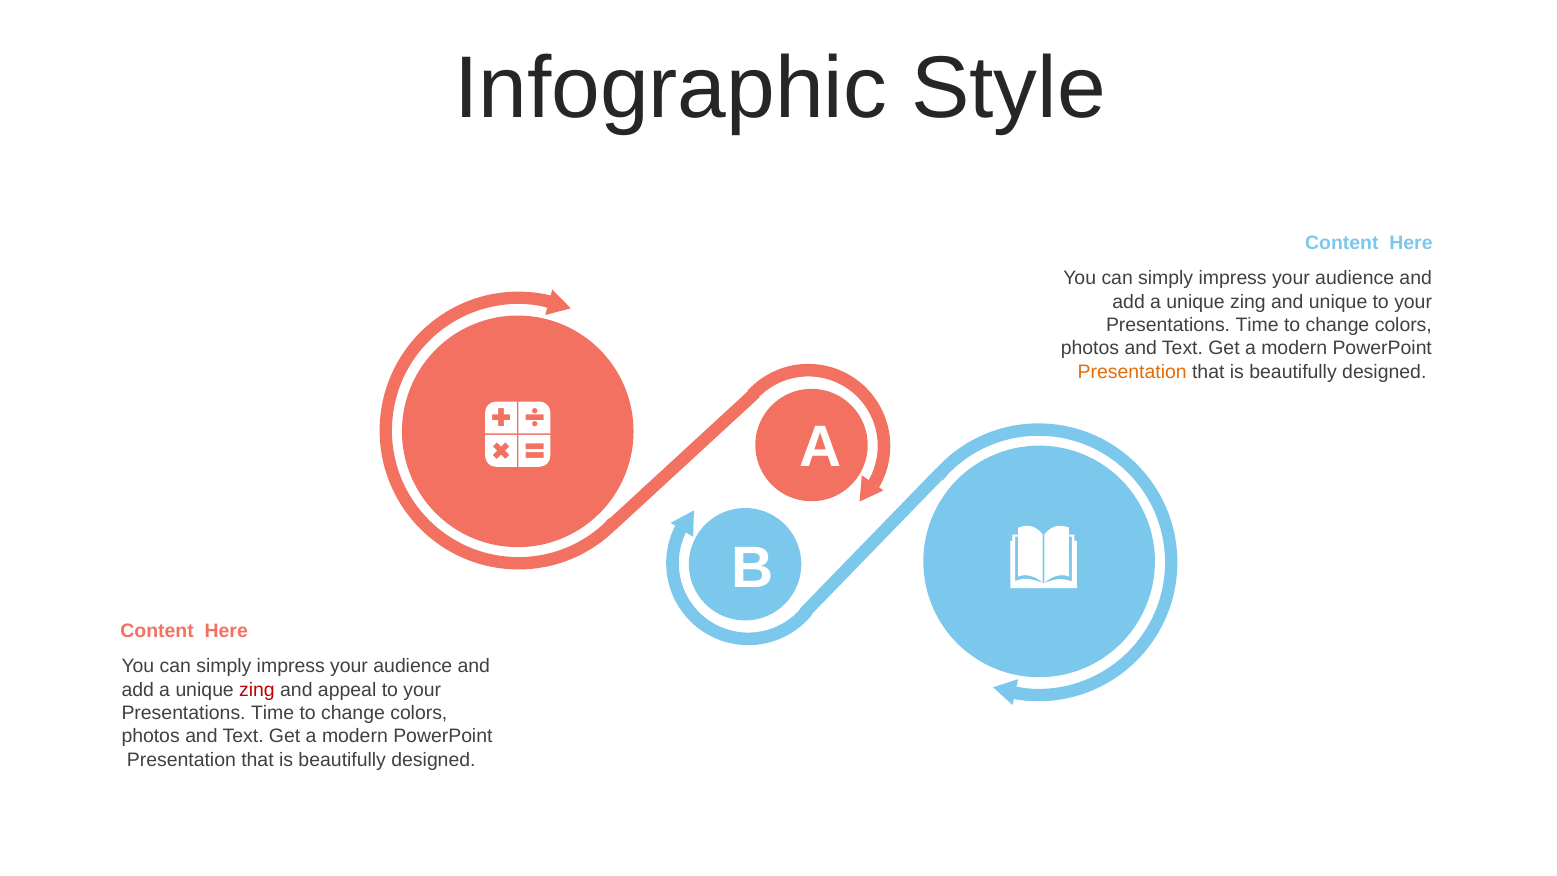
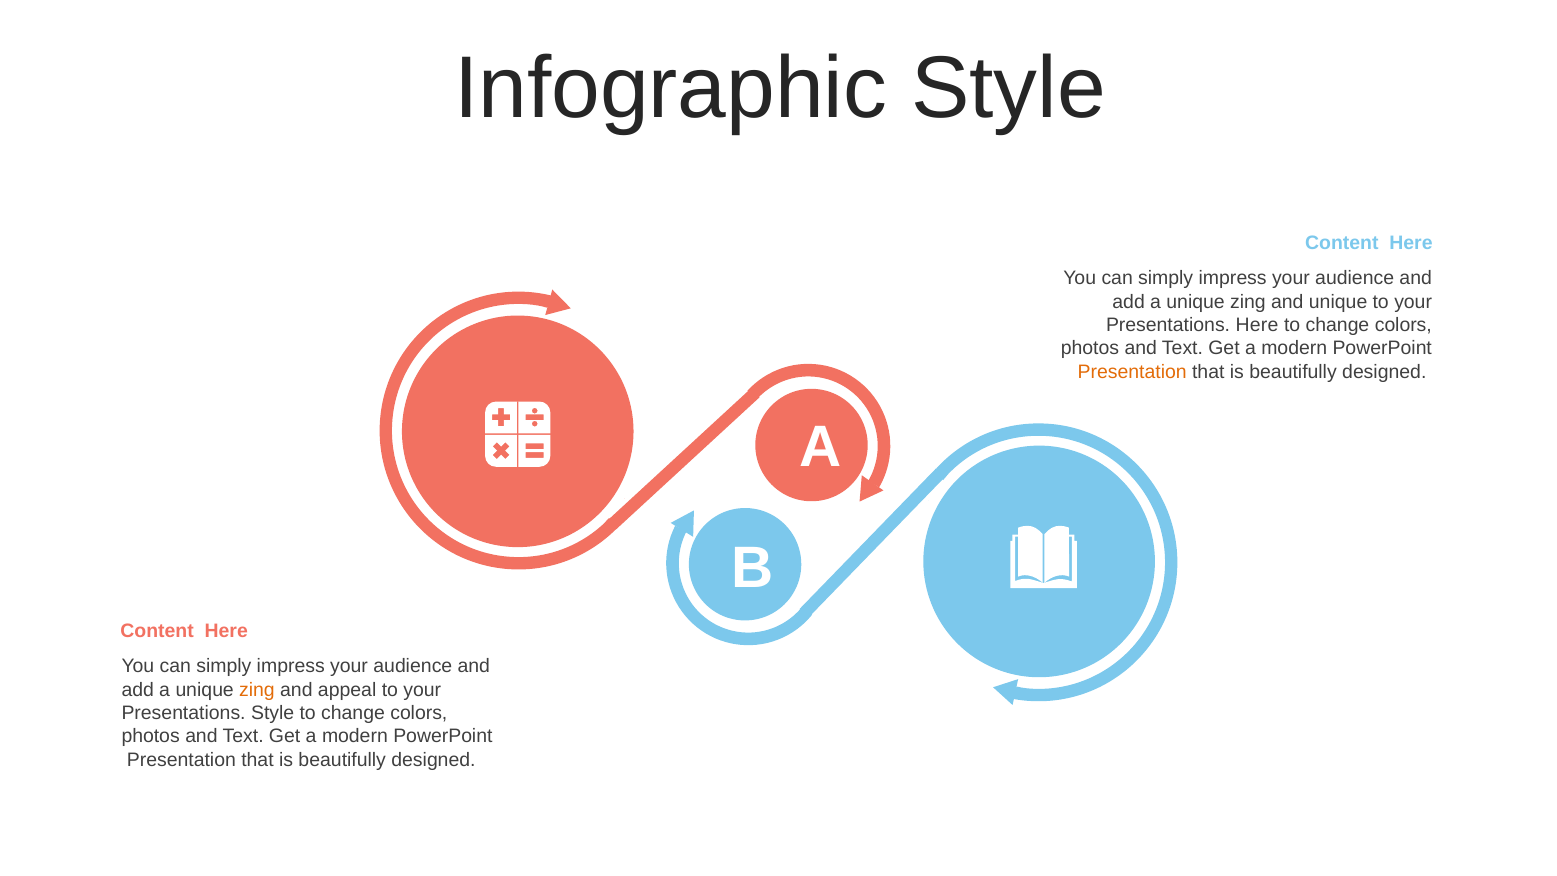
Time: Time -> Here (1257, 325)
zing colour: red -> orange (257, 690)
Time: Time -> Style (273, 713)
